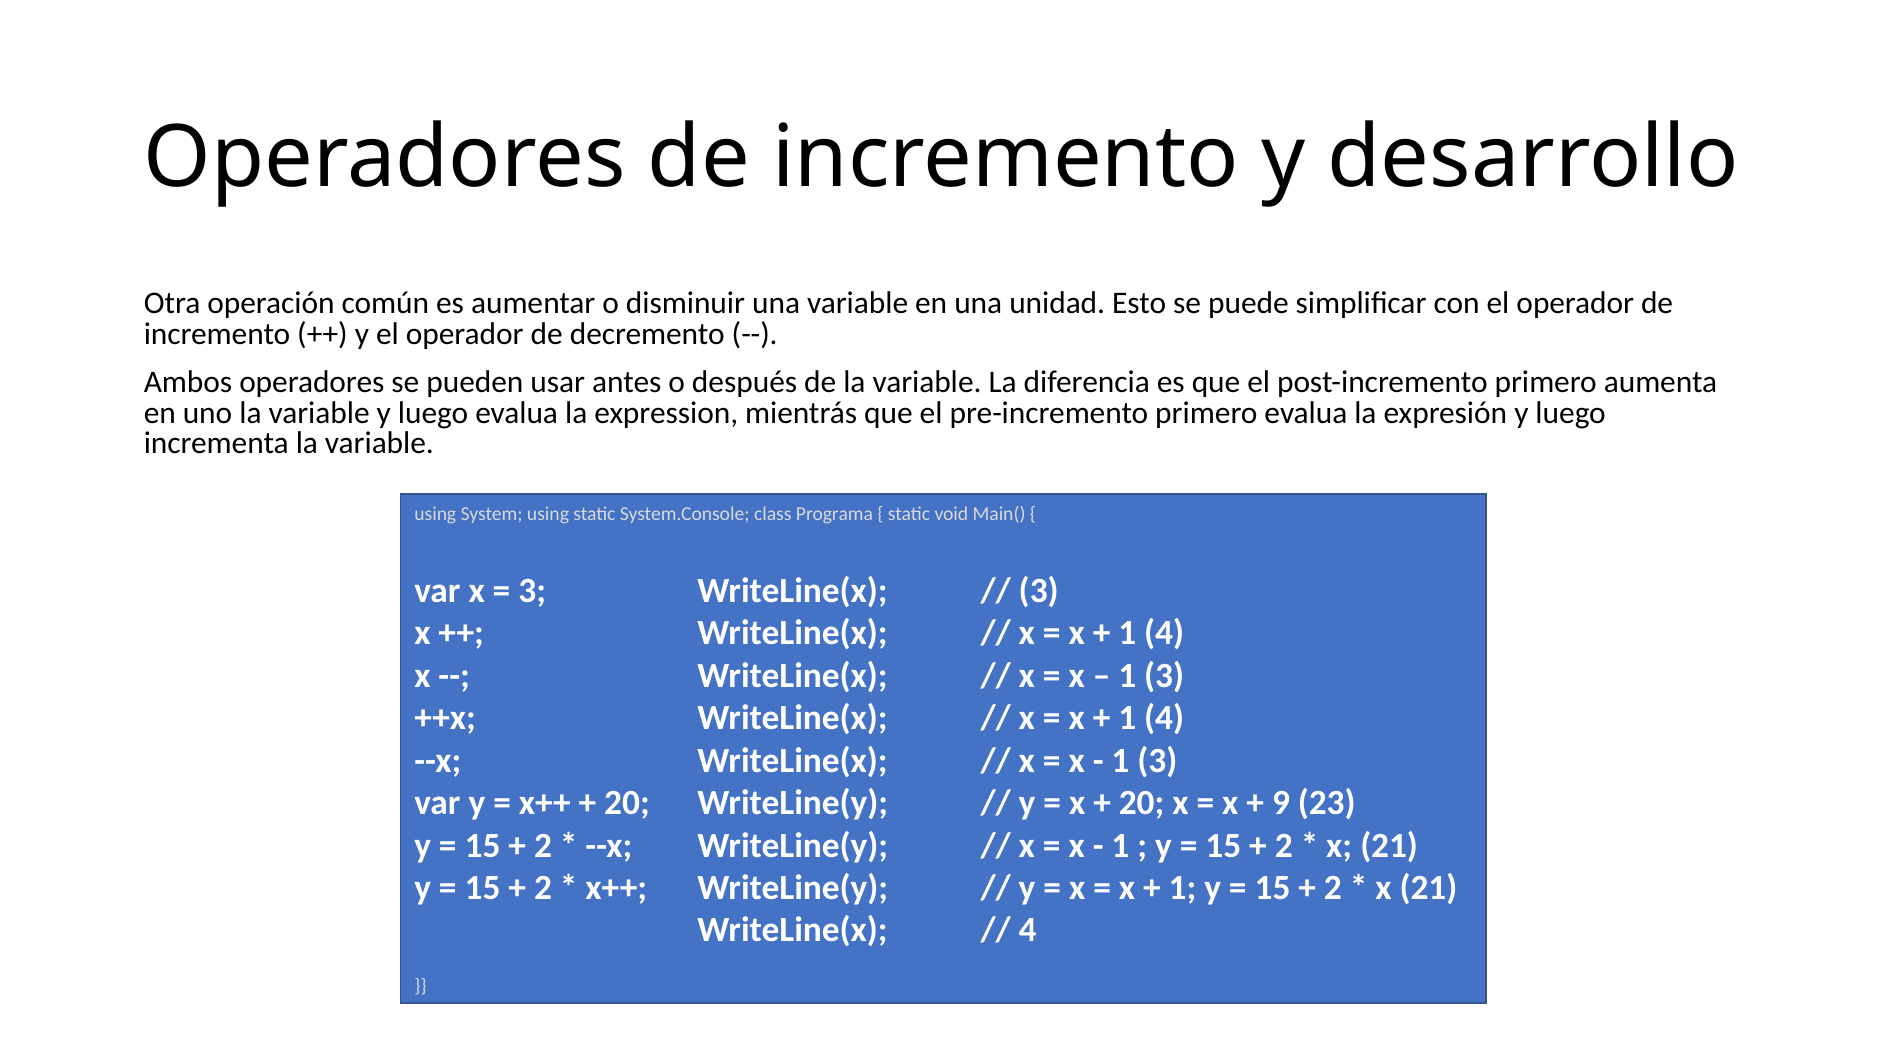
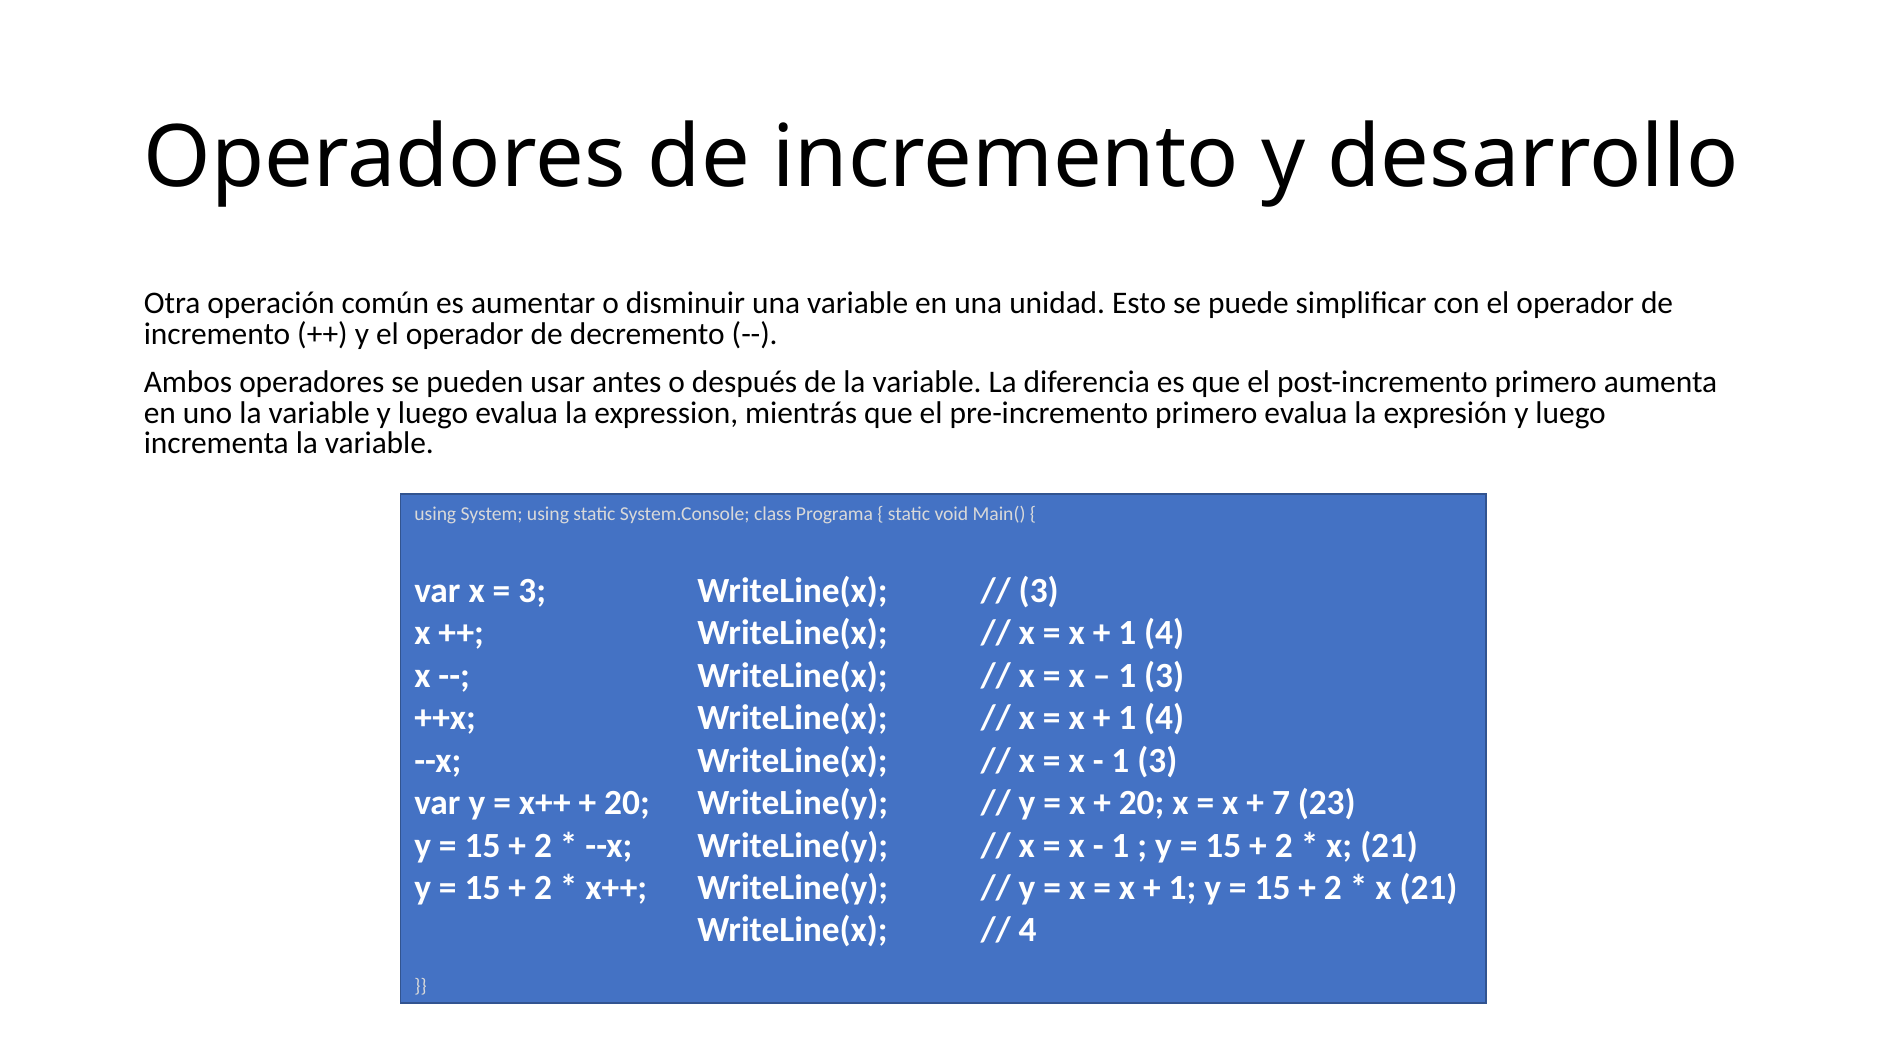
9: 9 -> 7 (1281, 803)
